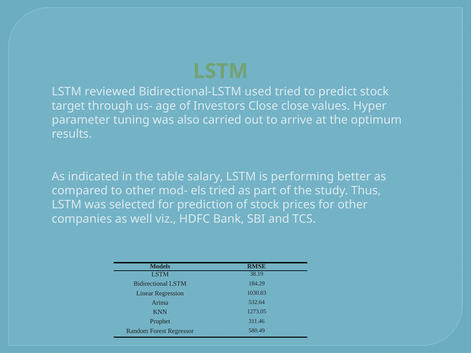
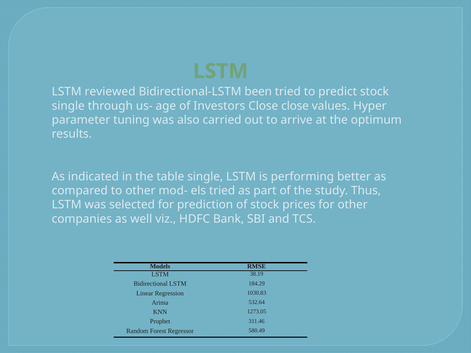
used: used -> been (258, 92)
target: target -> single (68, 106)
table salary: salary -> single (205, 177)
